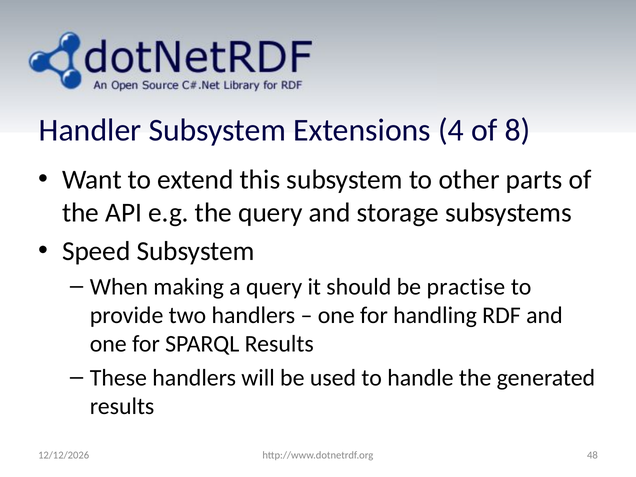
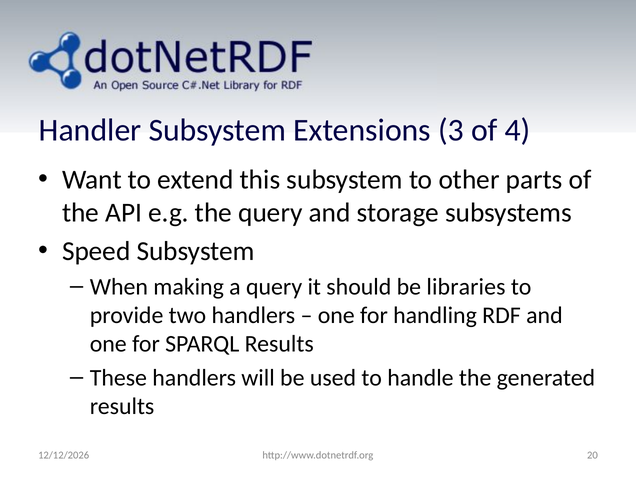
4: 4 -> 3 (451, 130)
8: 8 -> 4 (517, 130)
practise: practise -> libraries (466, 287)
48: 48 -> 20 (592, 455)
